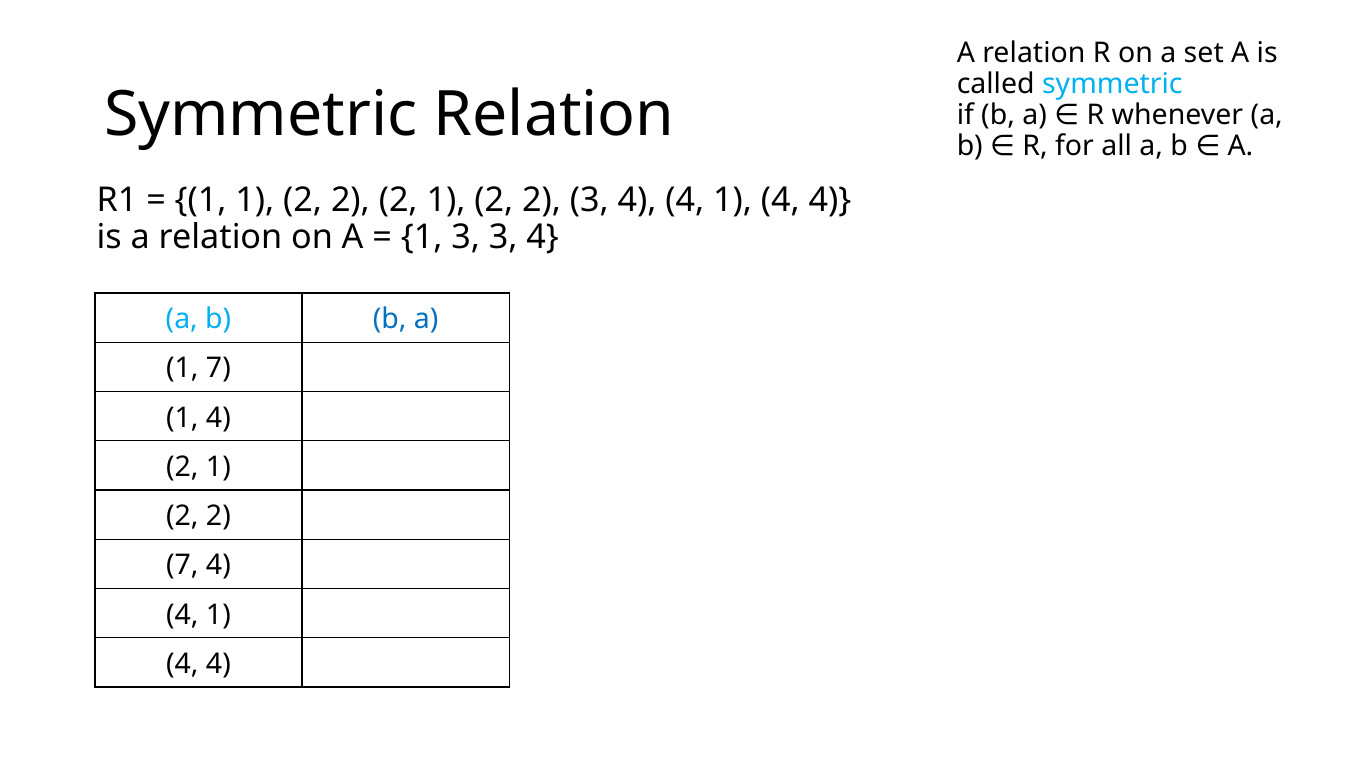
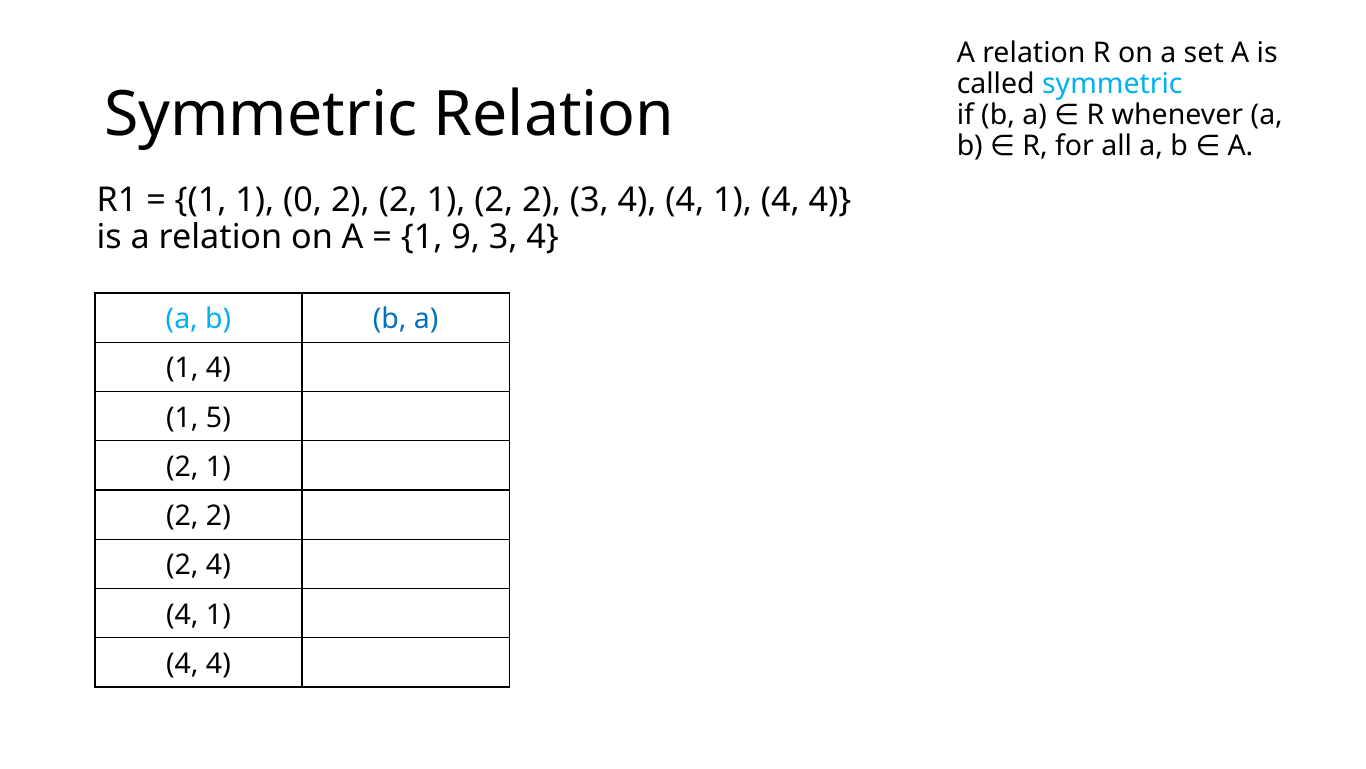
1 1 2: 2 -> 0 (303, 200)
1 3: 3 -> 9 (466, 237)
7: 7 -> 4 (218, 368)
4: 4 -> 5 (218, 417)
7: 7 -> 2 (182, 565)
